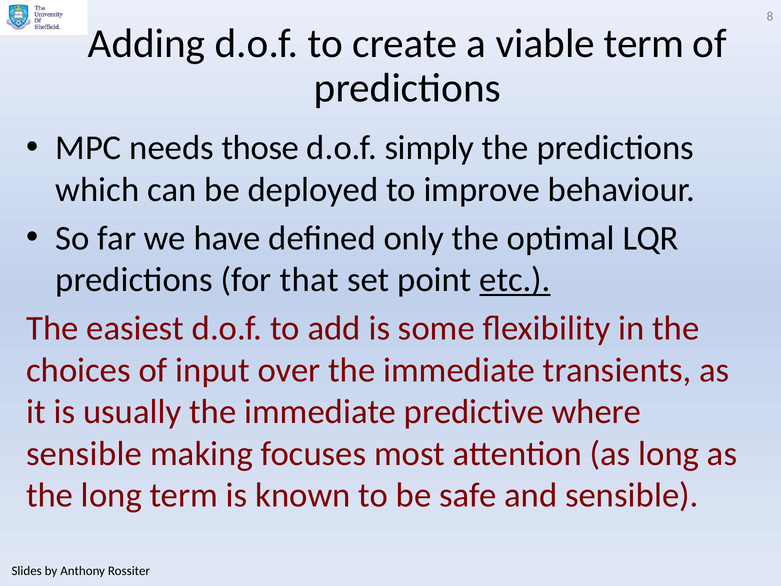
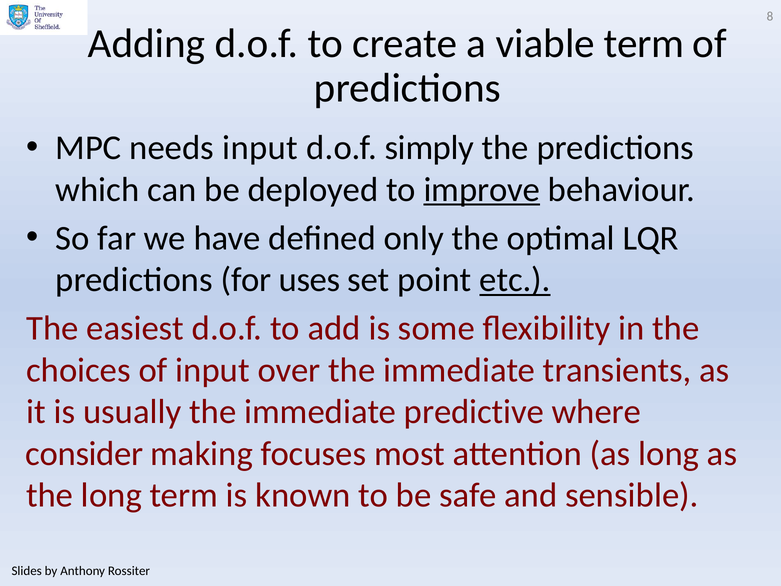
needs those: those -> input (260, 148)
improve underline: none -> present (482, 189)
that: that -> uses (309, 280)
sensible: sensible -> consider (84, 453)
